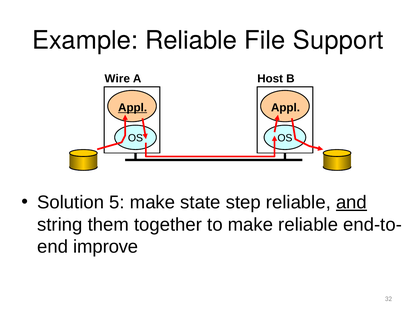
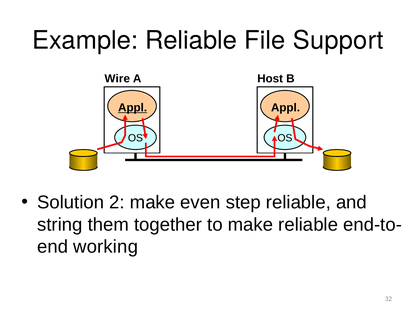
5: 5 -> 2 (117, 202)
state: state -> even (200, 202)
and underline: present -> none (351, 202)
improve: improve -> working (106, 247)
